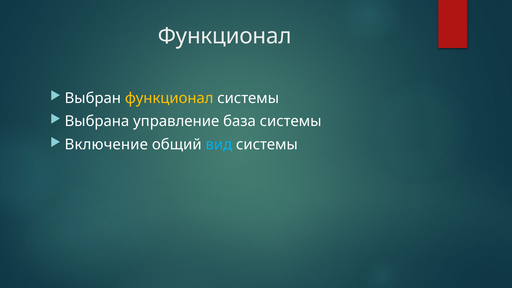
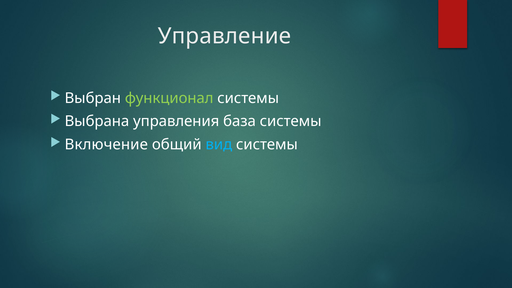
Функционал: Функционал -> Управление (224, 36)
функционал colour: yellow -> light green (169, 98)
управление: управление -> управления (176, 121)
